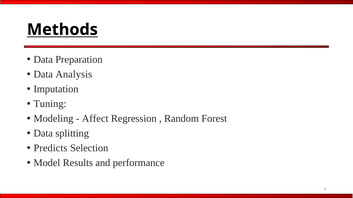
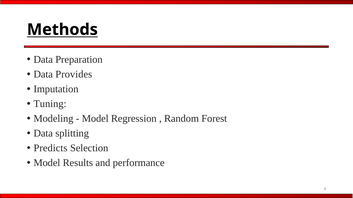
Analysis: Analysis -> Provides (74, 74)
Affect: Affect -> Model (95, 119)
